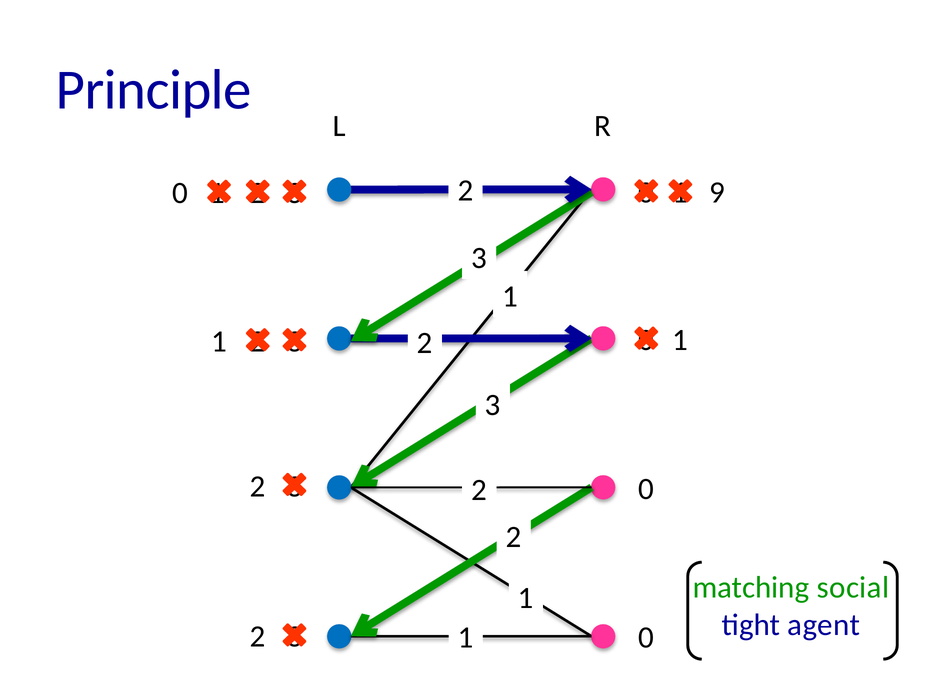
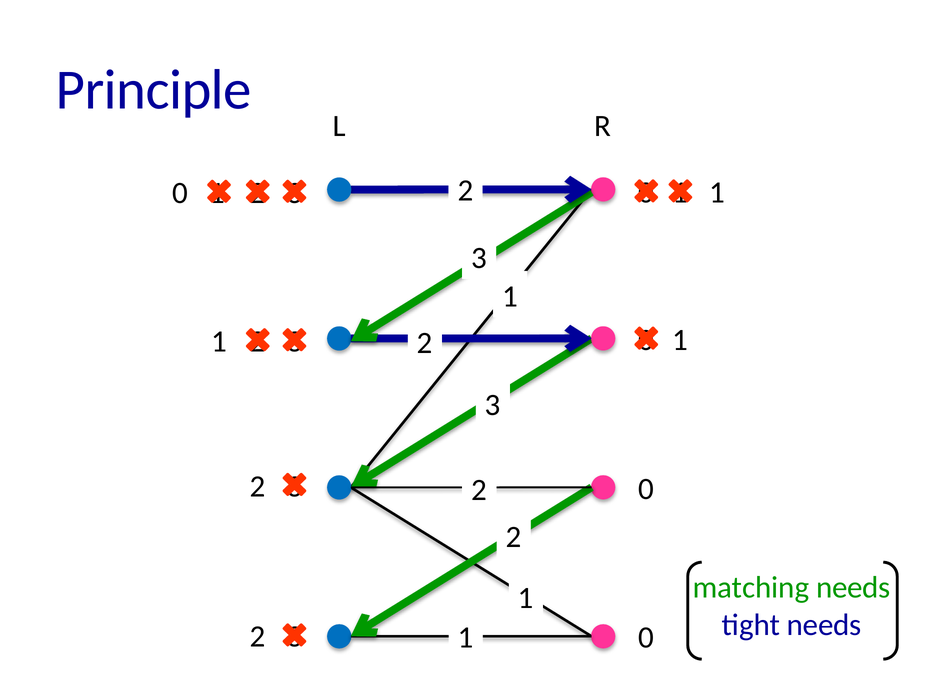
0 9: 9 -> 1 (717, 193)
matching social: social -> needs (853, 588)
tight agent: agent -> needs (824, 625)
